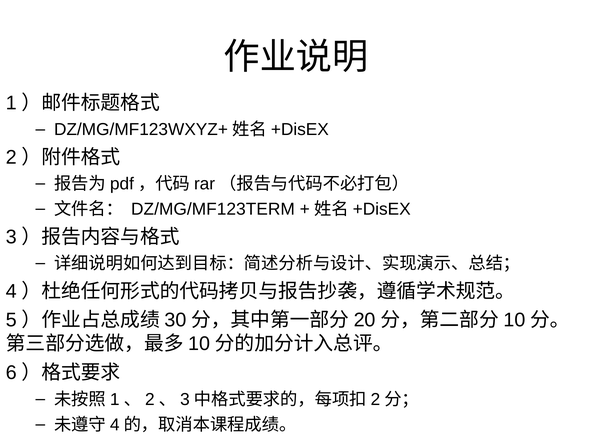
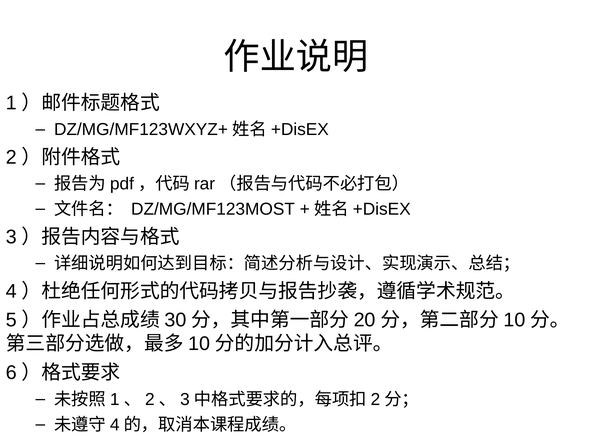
DZ/MG/MF123TERM: DZ/MG/MF123TERM -> DZ/MG/MF123MOST (213, 209)
